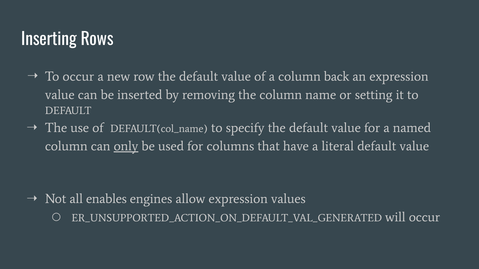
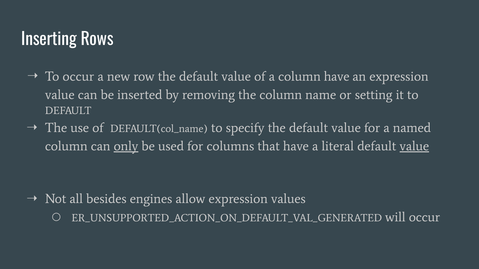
column back: back -> have (337, 76)
value underline: none -> present (414, 146)
enables: enables -> besides (106, 199)
